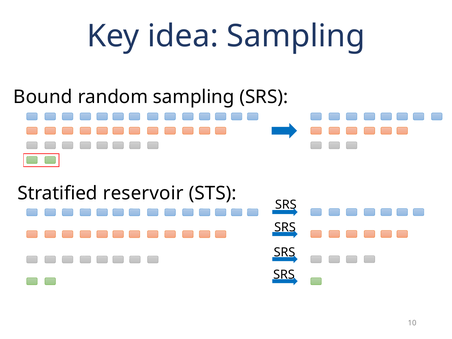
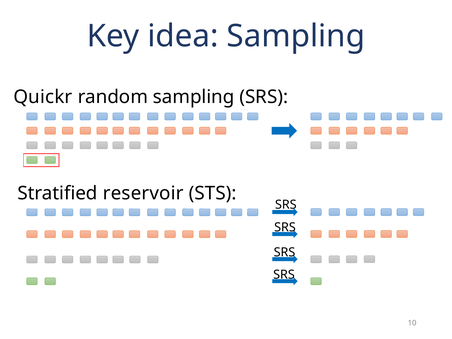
Bound: Bound -> Quickr (43, 97)
